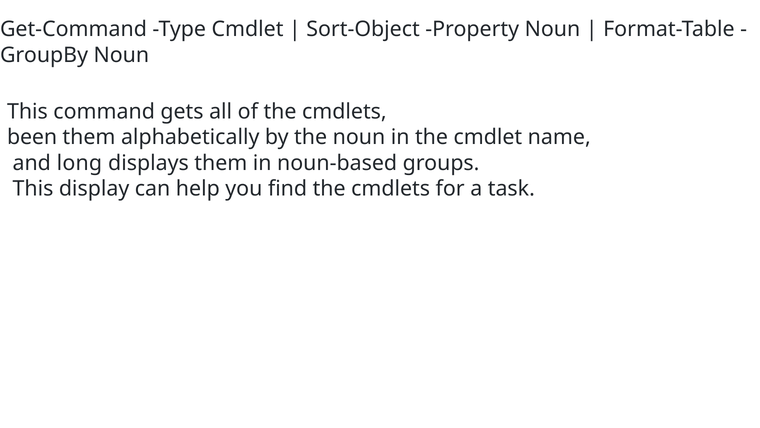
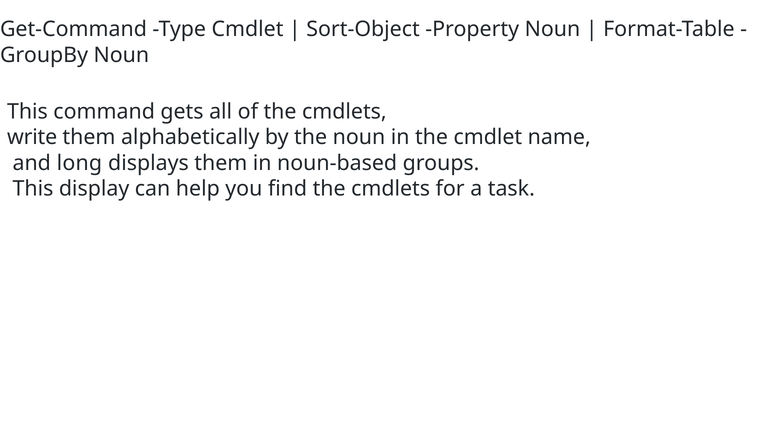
been: been -> write (32, 137)
